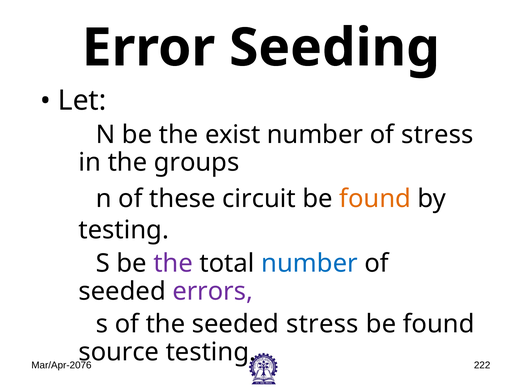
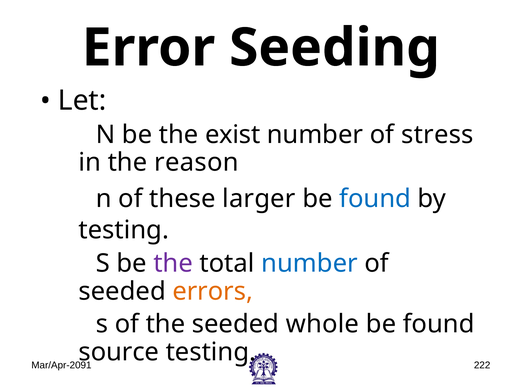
groups: groups -> reason (196, 163)
circuit: circuit -> larger (259, 199)
found colour: orange -> blue (375, 199)
errors colour: purple -> orange (213, 292)
seeded stress: stress -> whole (322, 324)
Mar/Apr-2076: Mar/Apr-2076 -> Mar/Apr-2091 (61, 366)
